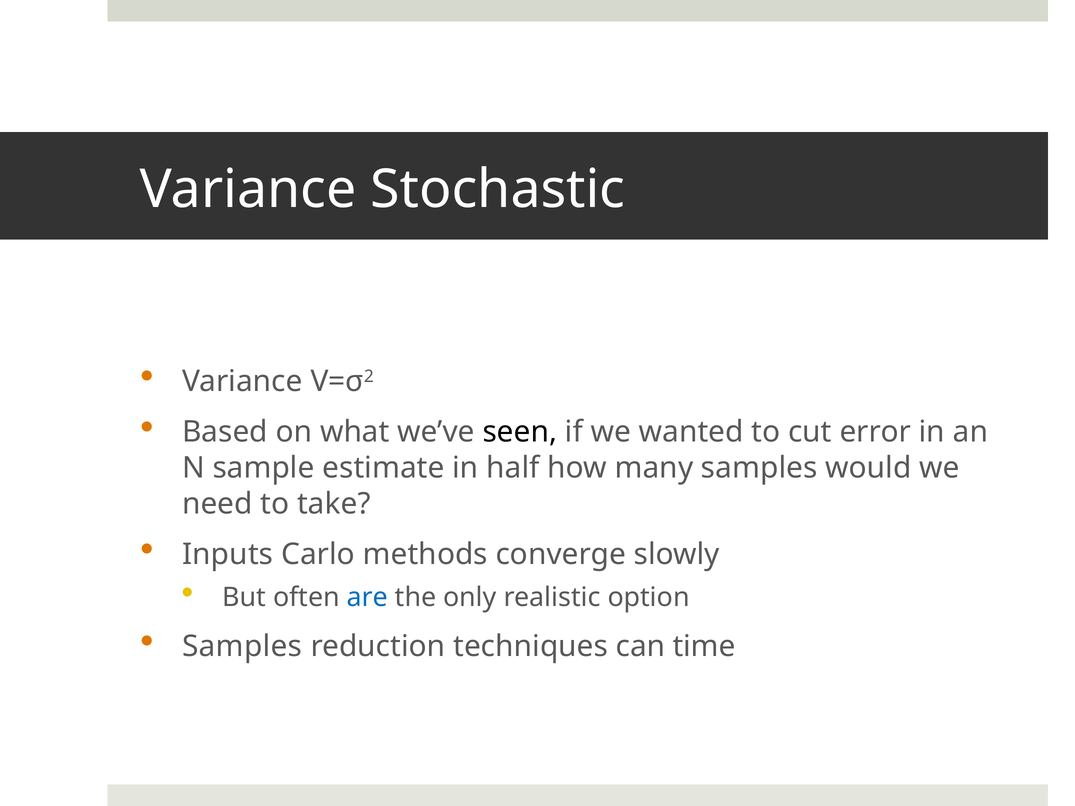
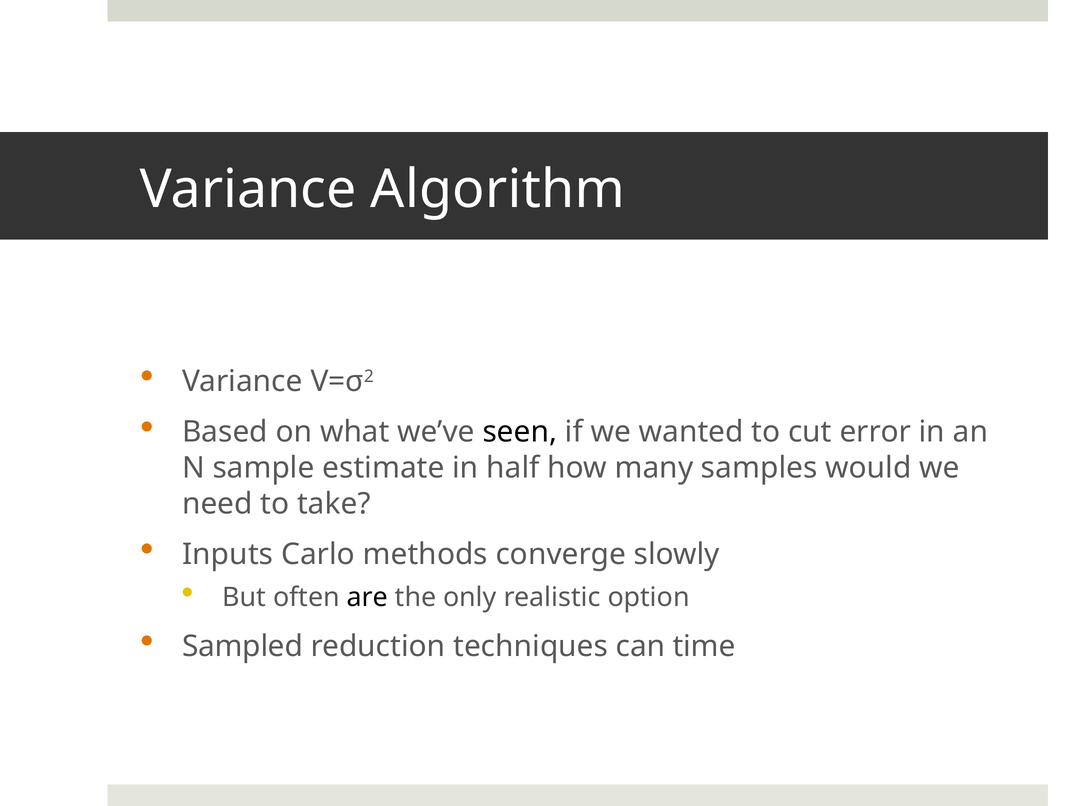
Stochastic: Stochastic -> Algorithm (498, 190)
are colour: blue -> black (367, 597)
Samples: Samples -> Sampled (243, 647)
